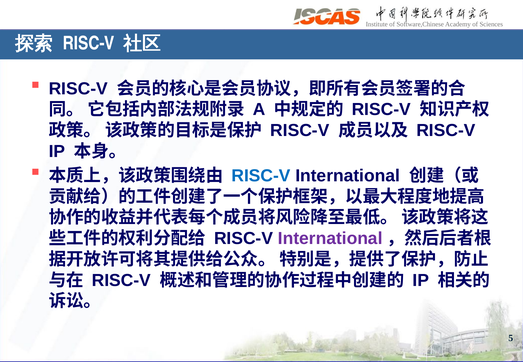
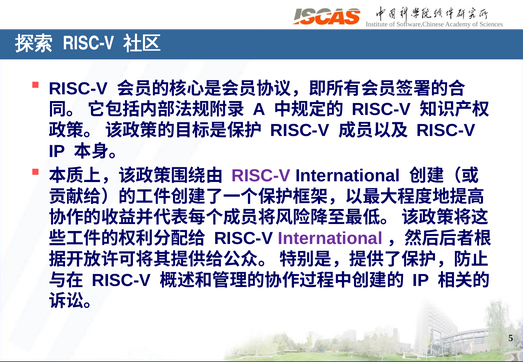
RISC-V colour: blue -> purple (261, 176)
